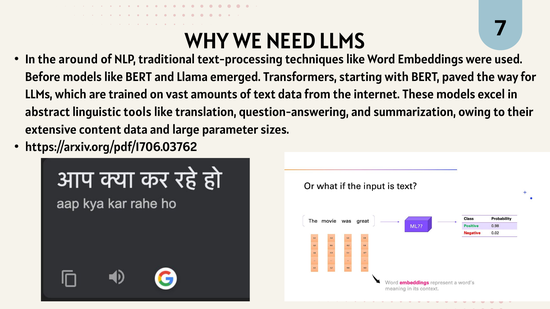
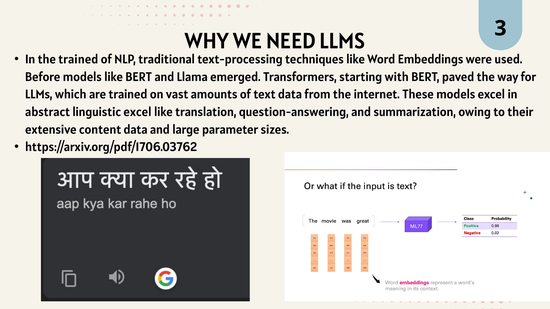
7: 7 -> 3 (500, 28)
the around: around -> trained (78, 59)
linguistic tools: tools -> excel (137, 112)
